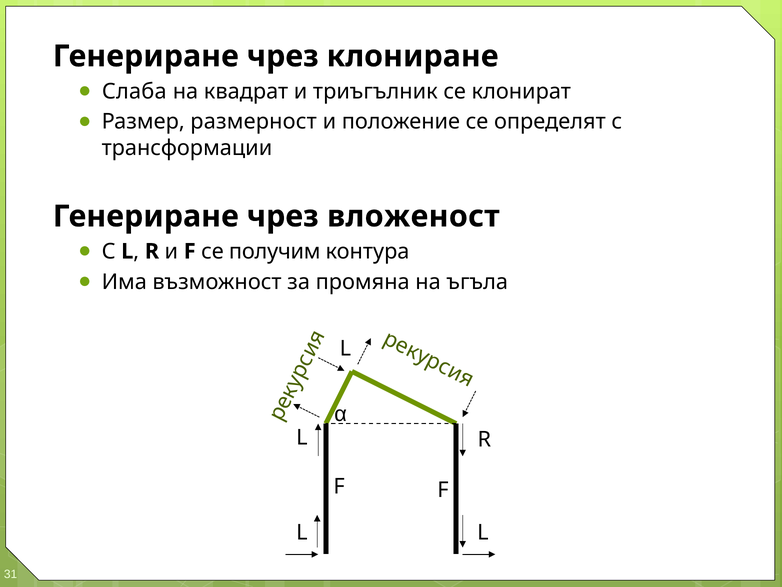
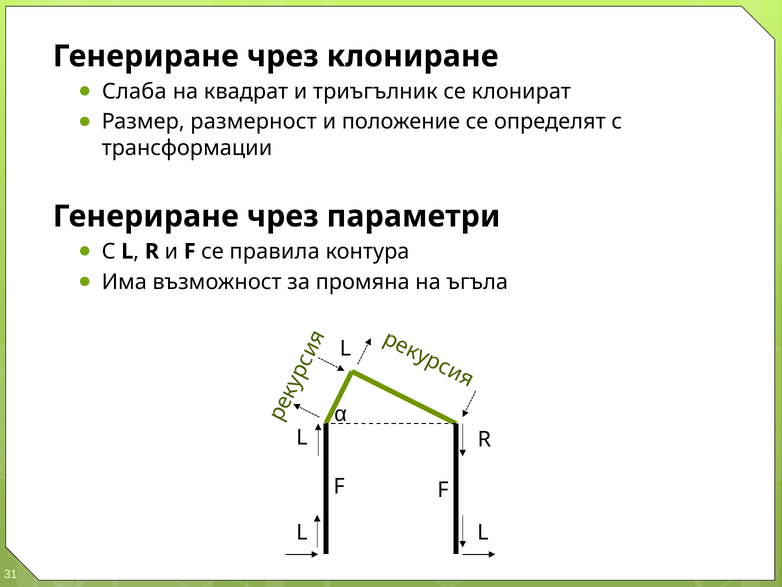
вложеност: вложеност -> параметри (414, 216)
получим: получим -> правила (275, 251)
